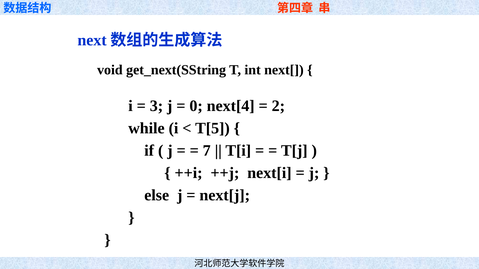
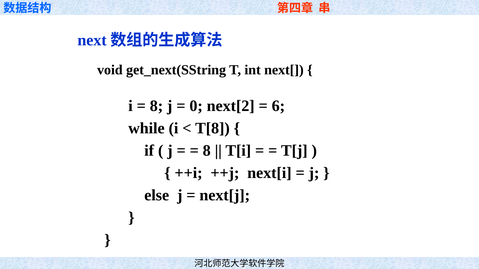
3: 3 -> 8 (156, 106)
next[4: next[4 -> next[2 (231, 106)
2: 2 -> 6 (278, 106)
T[5: T[5 -> T[8 (212, 129)
7: 7 -> 8 (207, 151)
